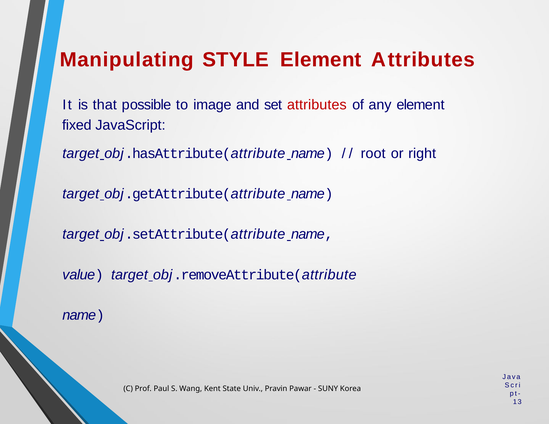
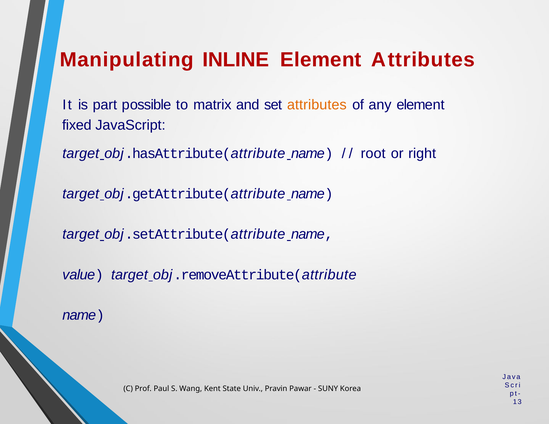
STYLE: STYLE -> INLINE (236, 60)
that: that -> part (105, 105)
image: image -> matrix (212, 105)
attributes colour: red -> orange (317, 105)
